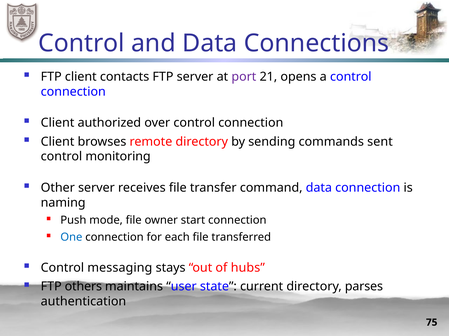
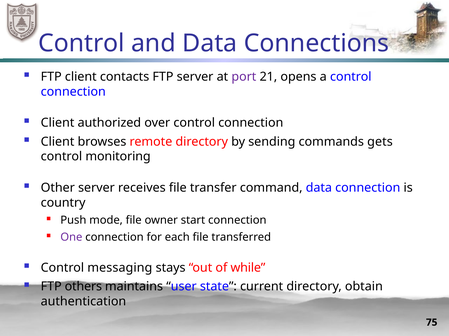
sent: sent -> gets (380, 142)
naming: naming -> country (63, 203)
One colour: blue -> purple (71, 238)
hubs: hubs -> while (248, 268)
parses: parses -> obtain (364, 287)
